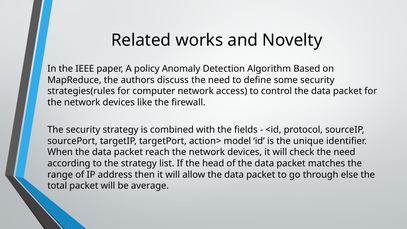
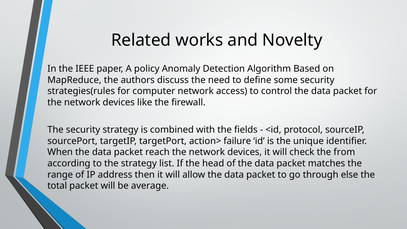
model: model -> failure (237, 141)
check the need: need -> from (344, 152)
